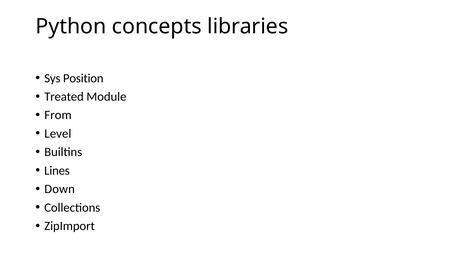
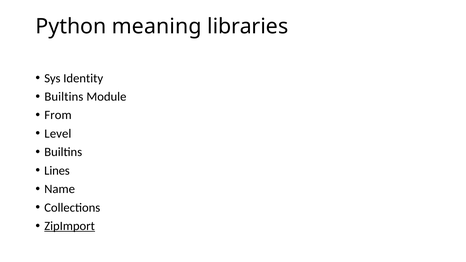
concepts: concepts -> meaning (157, 26)
Position: Position -> Identity (83, 78)
Treated: Treated -> Builtins (64, 97)
Down: Down -> Name (60, 189)
ZipImport underline: none -> present (70, 226)
